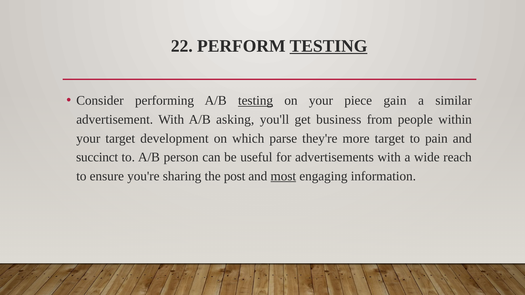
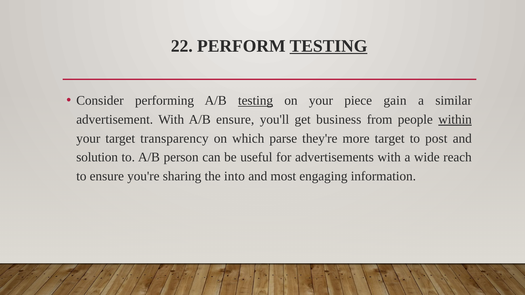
A/B asking: asking -> ensure (235, 120)
within underline: none -> present (455, 120)
development: development -> transparency (174, 139)
pain: pain -> post (436, 139)
succinct: succinct -> solution (97, 157)
post: post -> into (234, 176)
most underline: present -> none (283, 176)
